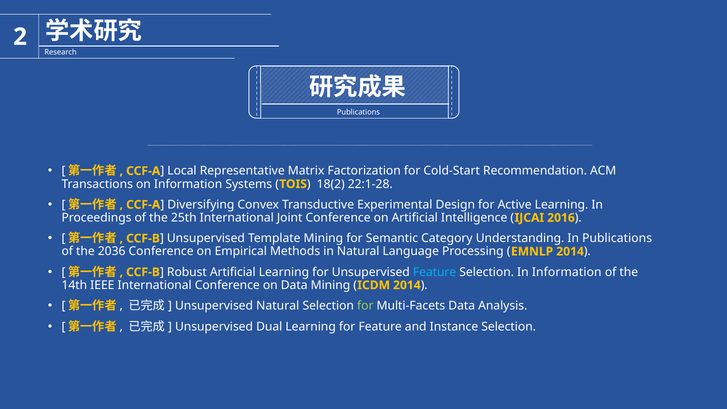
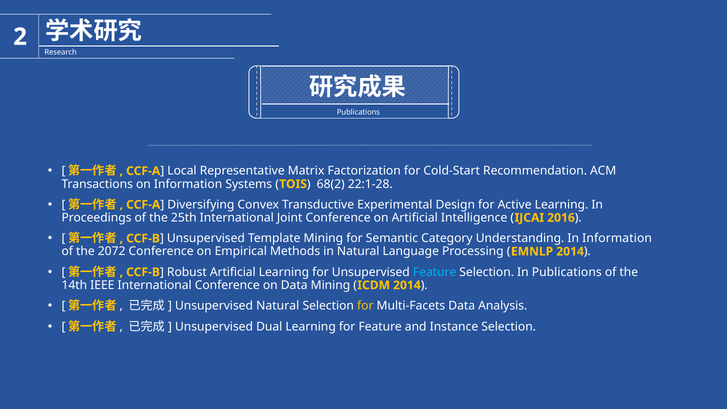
18(2: 18(2 -> 68(2 (331, 184)
In Publications: Publications -> Information (617, 238)
2036: 2036 -> 2072 (112, 251)
In Information: Information -> Publications (567, 272)
for colour: light green -> yellow (365, 306)
